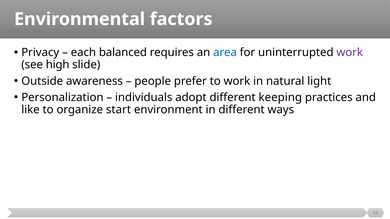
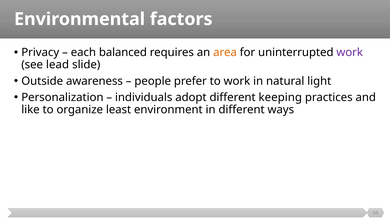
area colour: blue -> orange (225, 53)
high: high -> lead (58, 65)
start: start -> least (119, 110)
